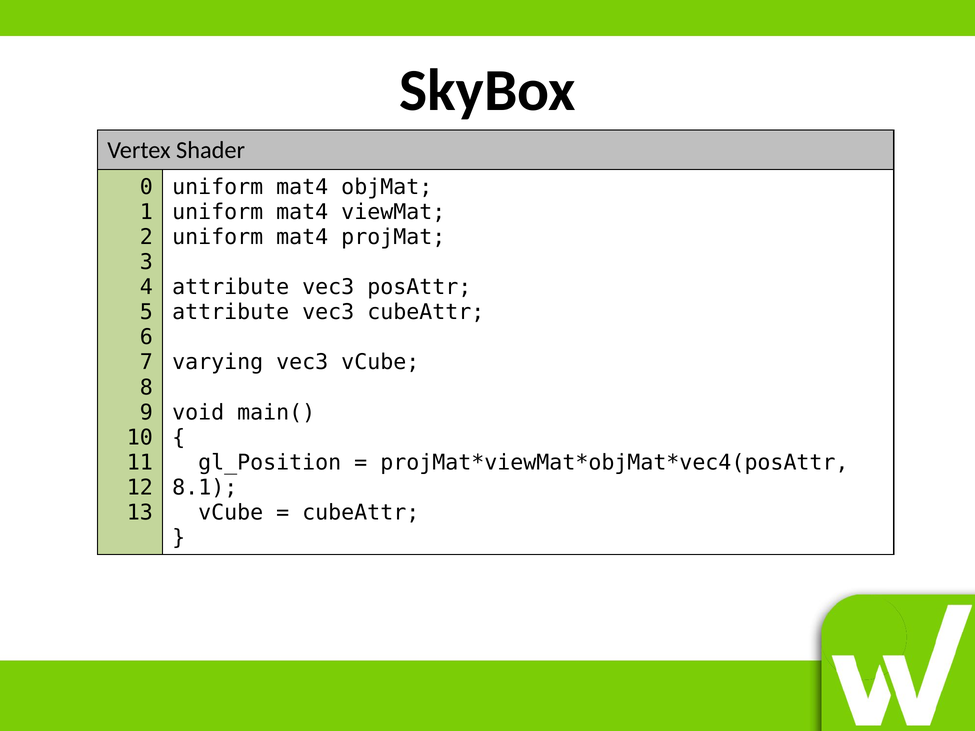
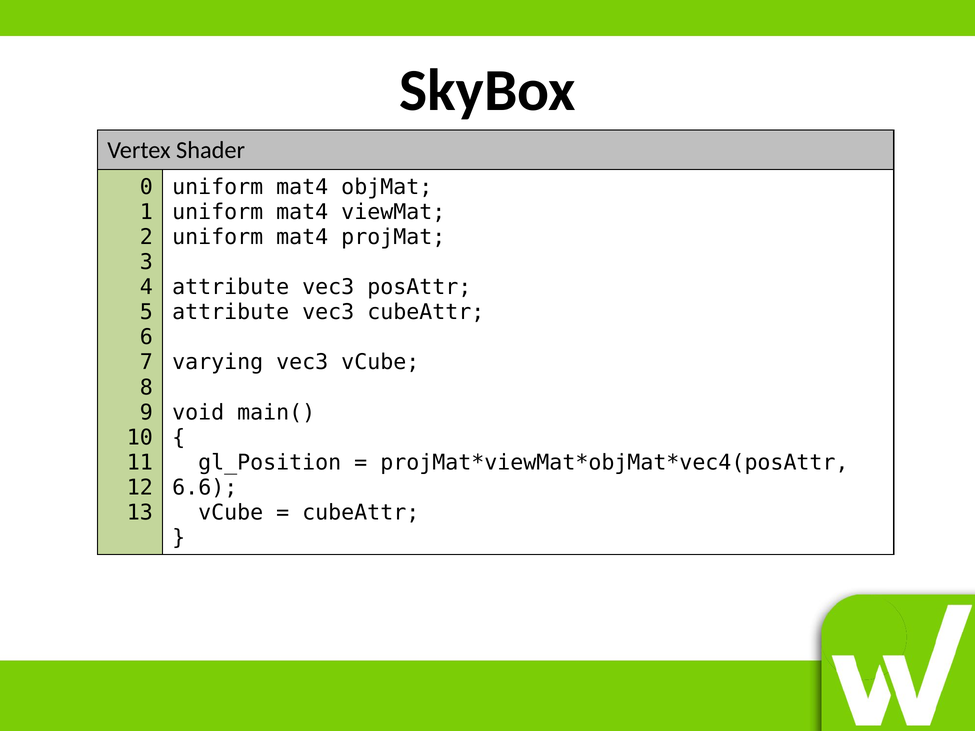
8.1: 8.1 -> 6.6 (205, 488)
